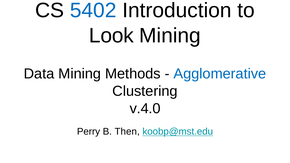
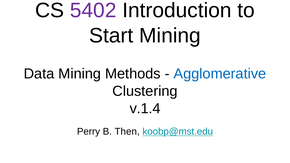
5402 colour: blue -> purple (93, 10)
Look: Look -> Start (111, 36)
v.4.0: v.4.0 -> v.1.4 (145, 109)
